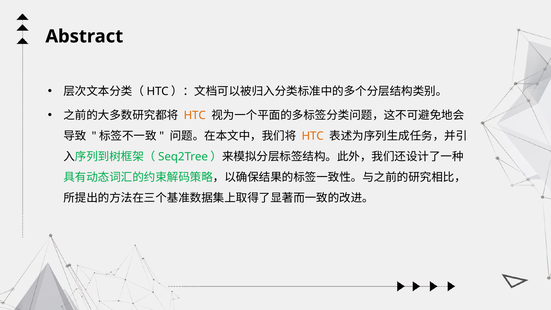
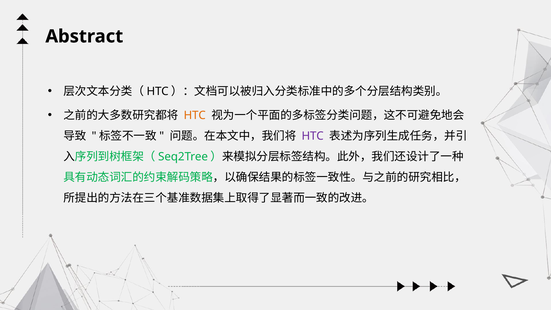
HTC colour: orange -> purple (313, 136)
